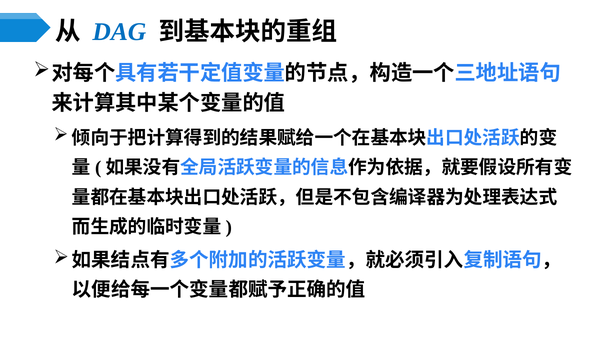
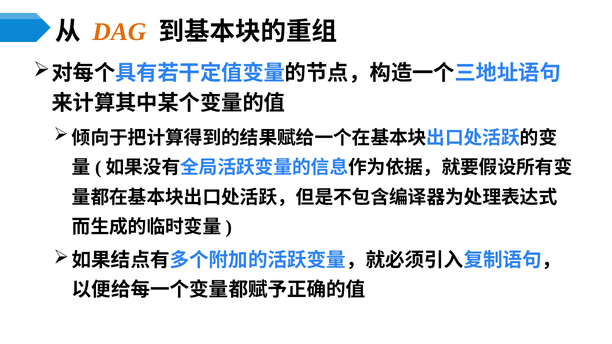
DAG colour: blue -> orange (119, 32)
